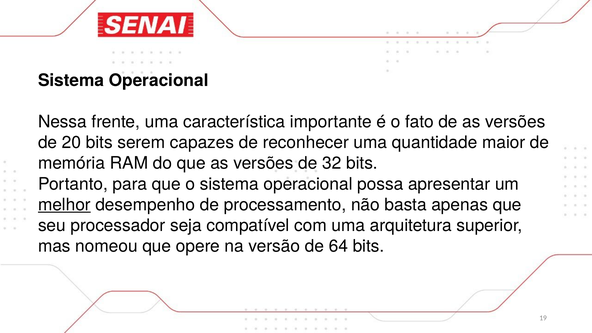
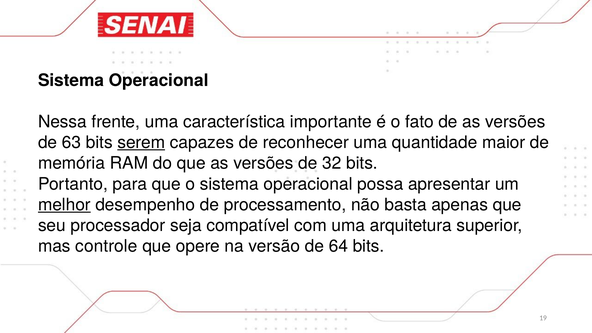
20: 20 -> 63 (71, 143)
serem underline: none -> present (141, 143)
nomeou: nomeou -> controle (106, 246)
